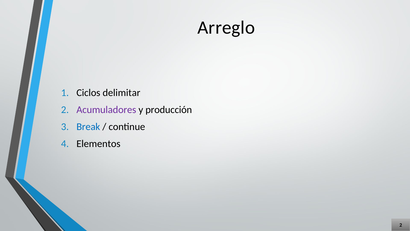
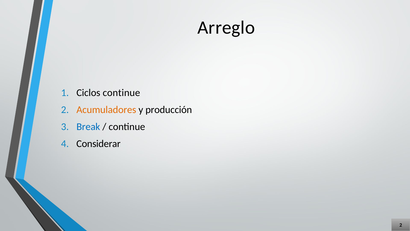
Ciclos delimitar: delimitar -> continue (121, 93)
Acumuladores colour: purple -> orange (106, 110)
Elementos: Elementos -> Considerar (98, 143)
